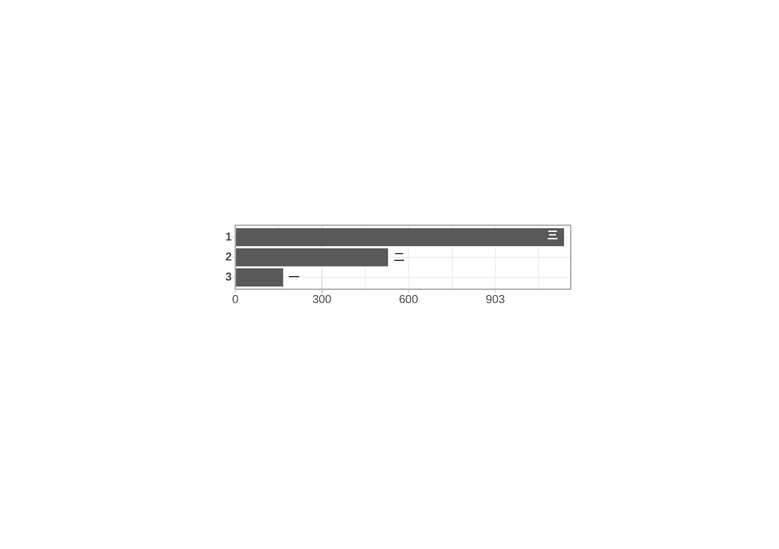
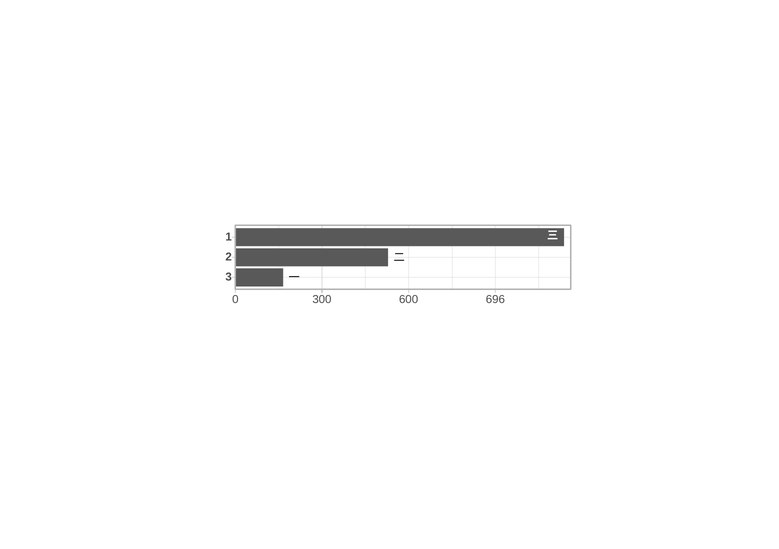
903: 903 -> 696 (495, 300)
